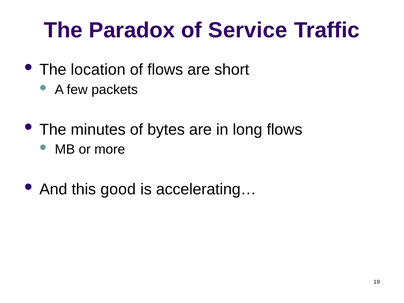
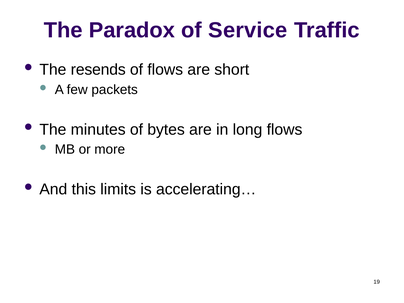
location: location -> resends (98, 70)
good: good -> limits (118, 189)
